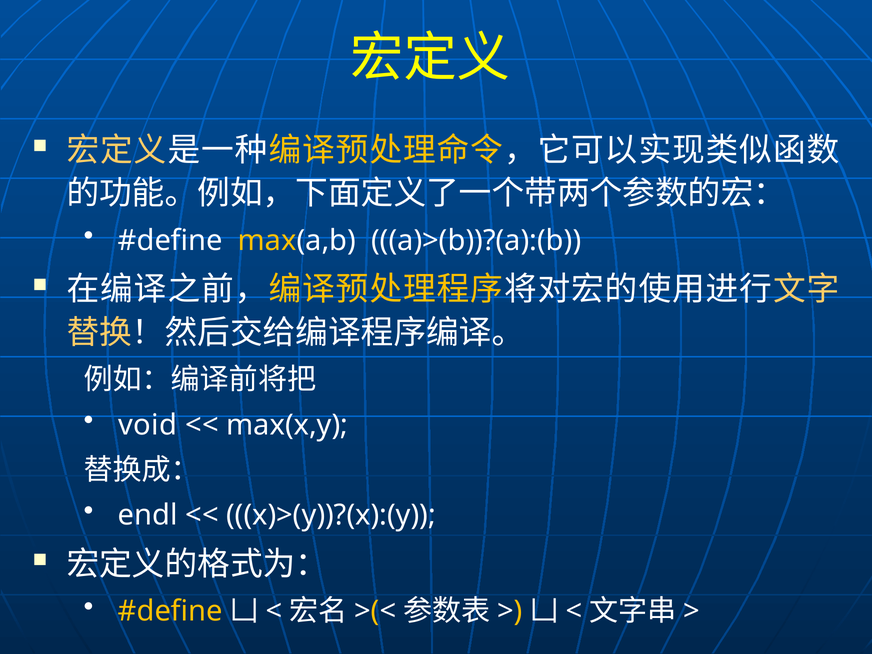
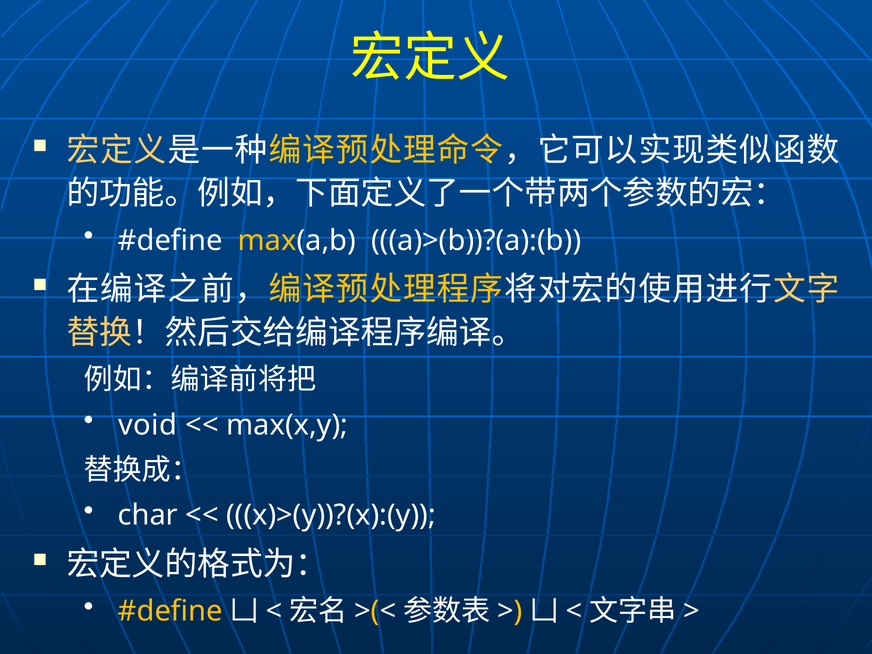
endl: endl -> char (148, 515)
